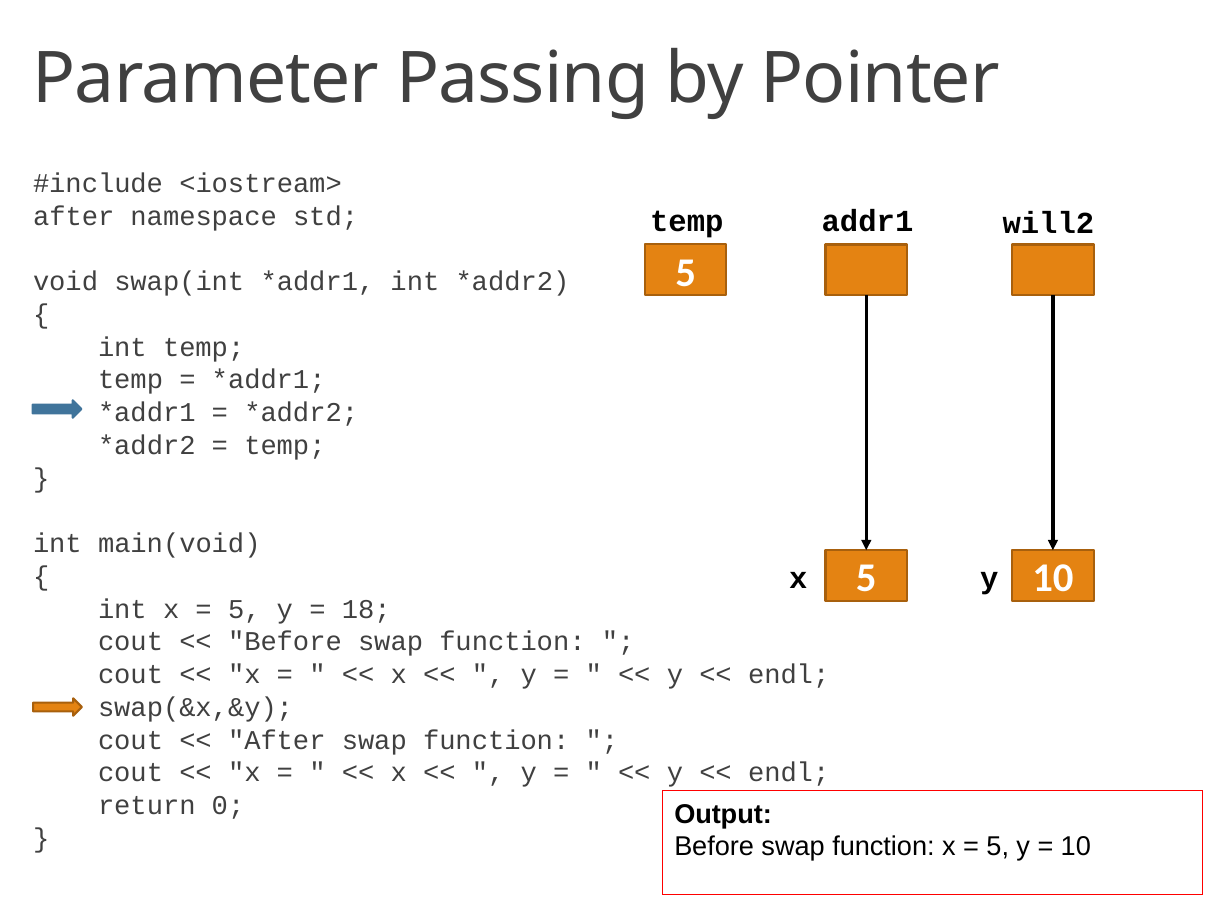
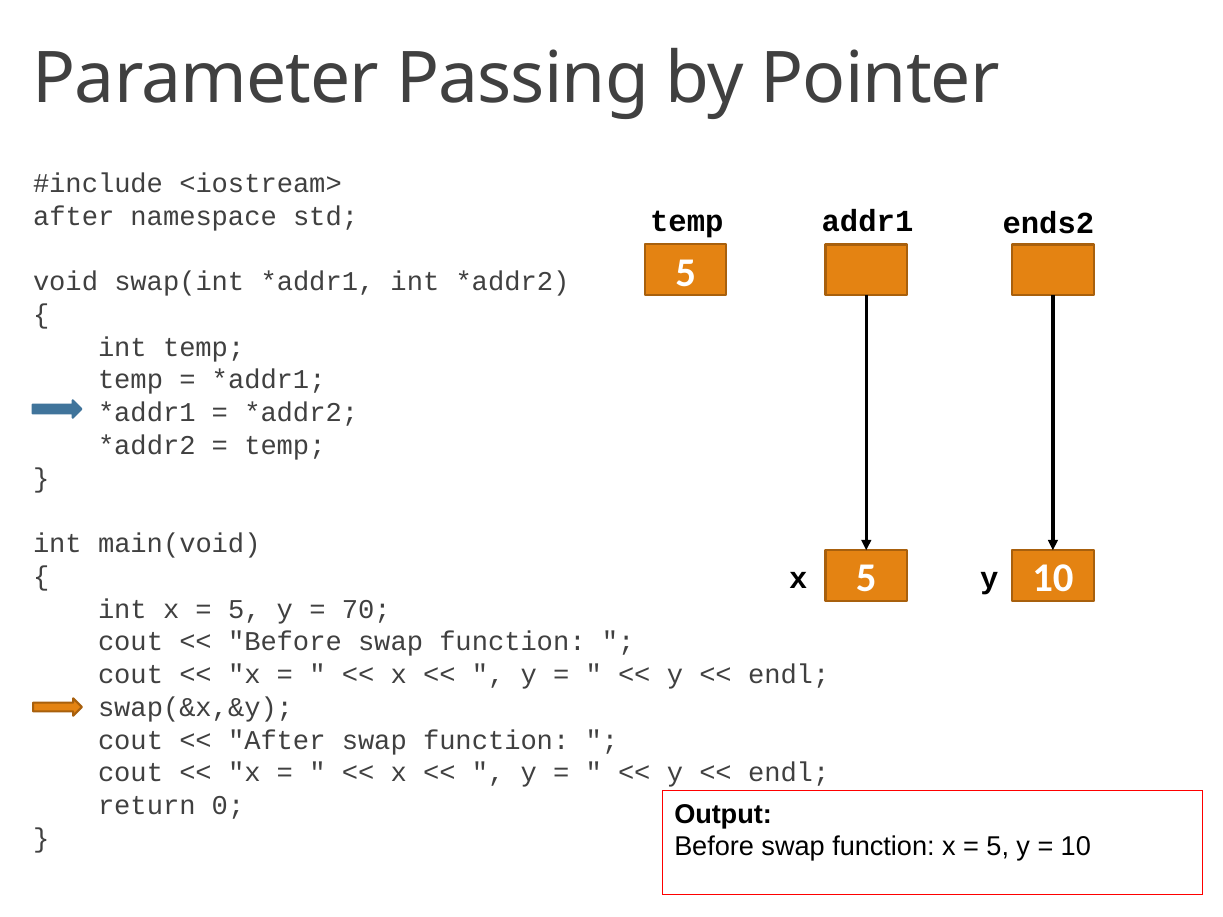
will2: will2 -> ends2 (1048, 223)
18: 18 -> 70 (366, 609)
